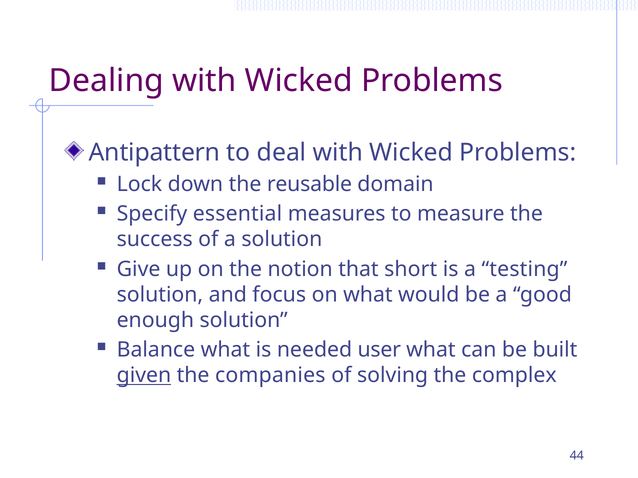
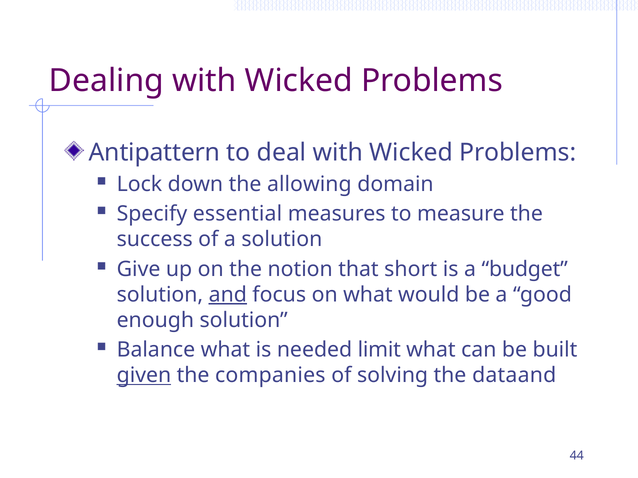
reusable: reusable -> allowing (309, 184)
testing: testing -> budget (525, 269)
and underline: none -> present (228, 295)
user: user -> limit (379, 350)
complex: complex -> dataand (514, 376)
